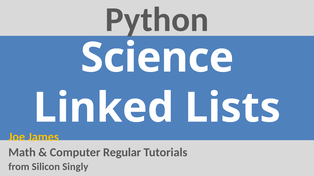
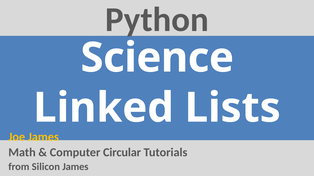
Regular: Regular -> Circular (122, 153)
Silicon Singly: Singly -> James (75, 167)
